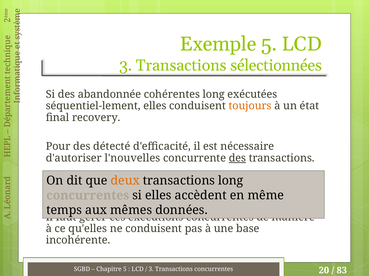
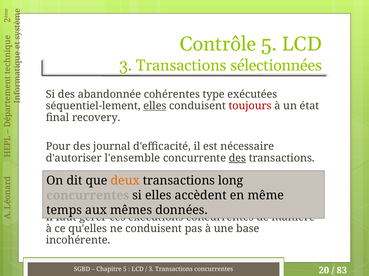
Exemple: Exemple -> Contrôle (218, 44)
cohérentes long: long -> type (214, 95)
elles underline: none -> present (155, 106)
toujours colour: orange -> red (250, 106)
détecté: détecté -> journal (112, 147)
l'nouvelles: l'nouvelles -> l'ensemble (132, 158)
